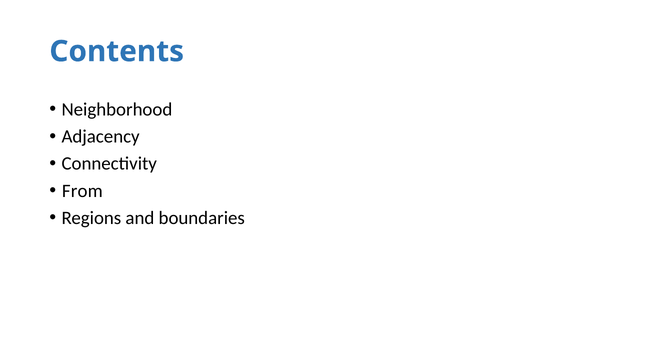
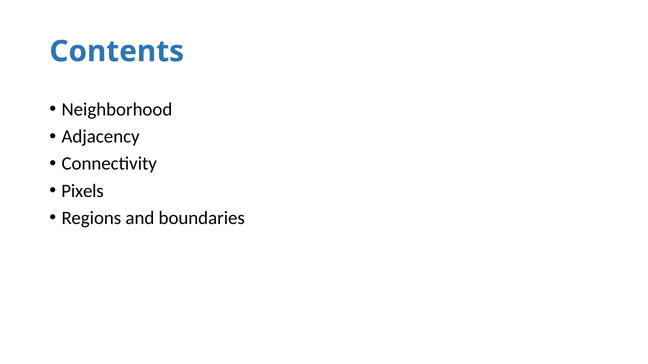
From: From -> Pixels (83, 191)
